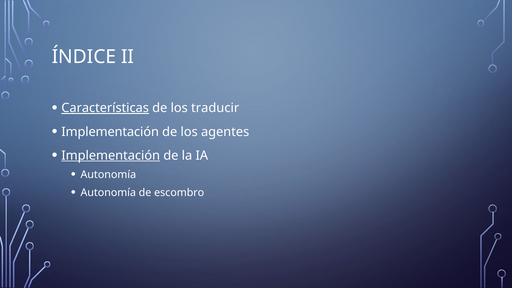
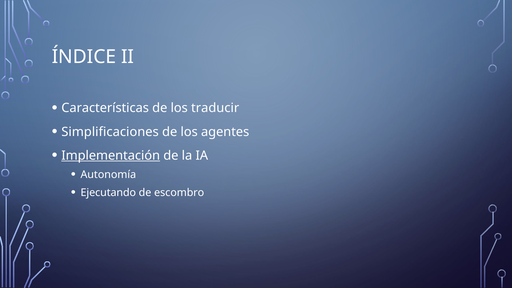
Características underline: present -> none (105, 108)
Implementación: Implementación -> Simplificaciones (110, 132)
Autonomía: Autonomía -> Ejecutando (108, 193)
